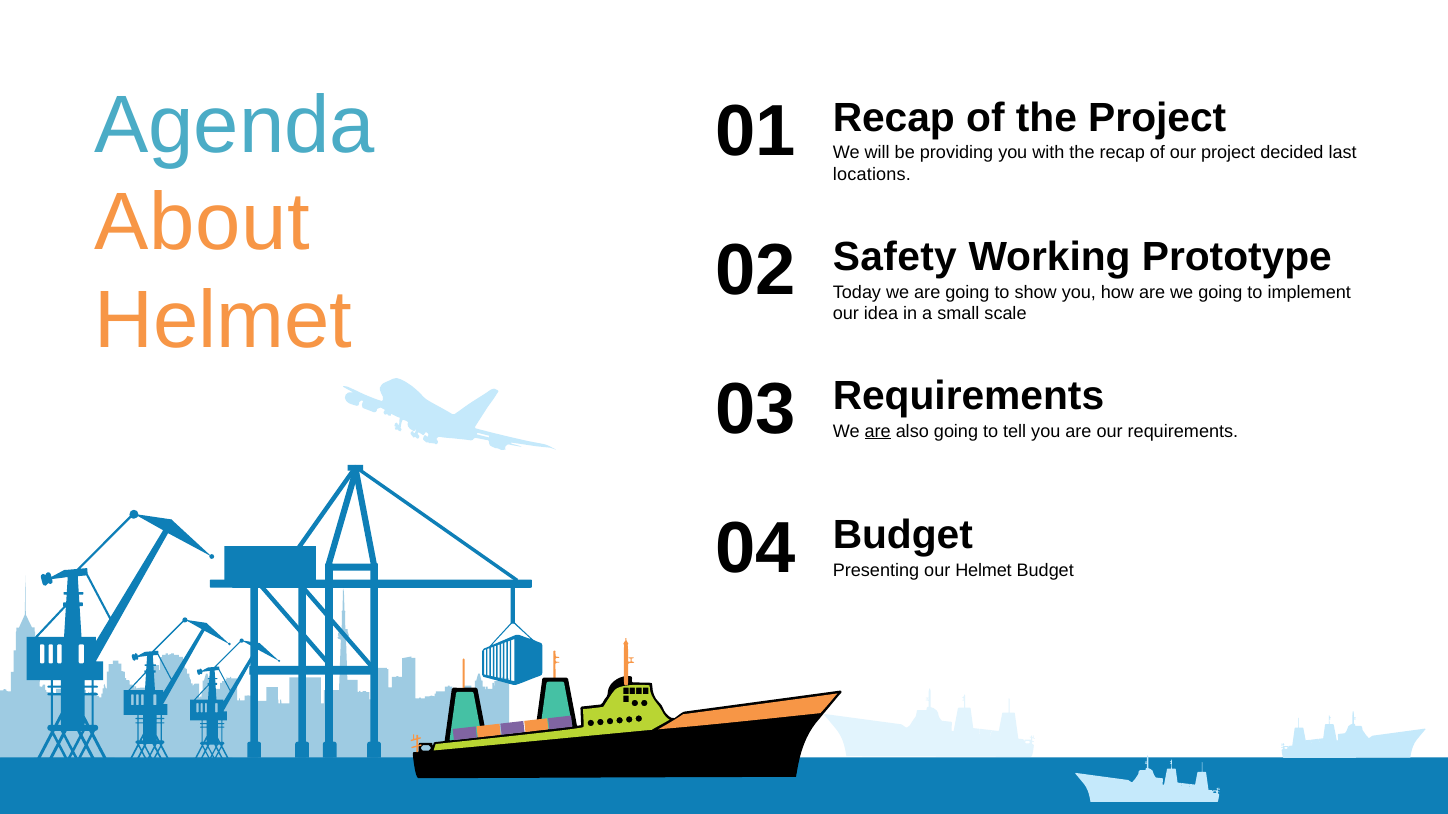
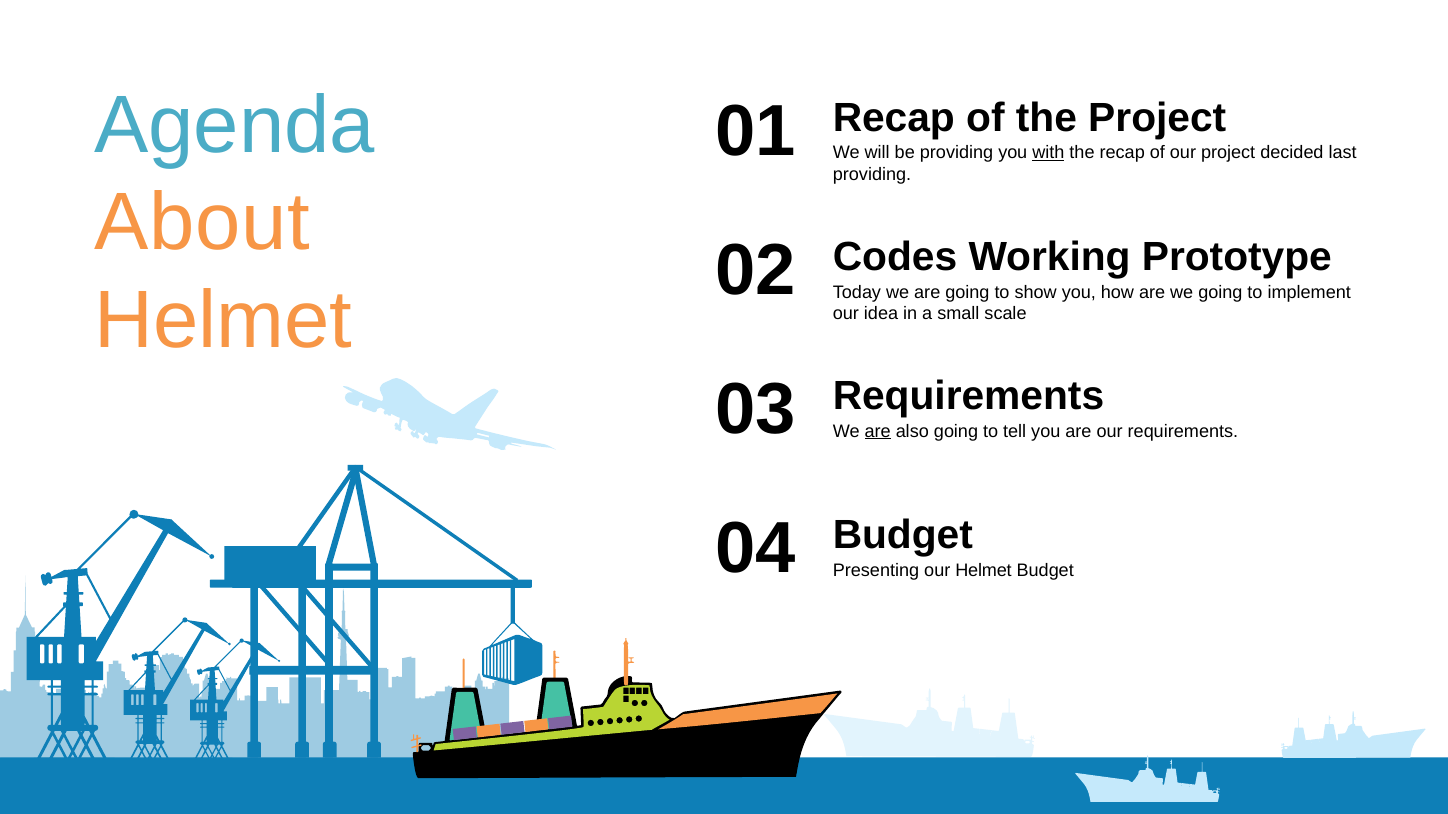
with underline: none -> present (1048, 153)
locations: locations -> providing (872, 175)
Safety: Safety -> Codes (895, 257)
